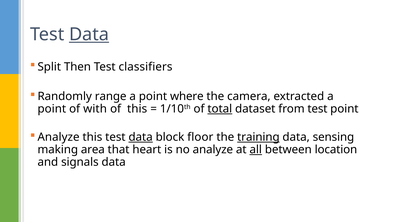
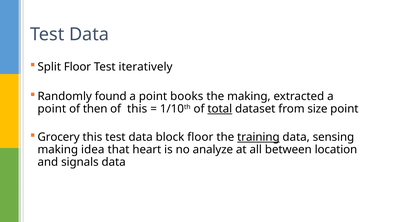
Data underline: present -> none (89, 35)
Split Then: Then -> Floor (77, 67)
classifiers: classifiers -> iteratively (146, 67)
range: range -> found (111, 97)
where: where -> books (187, 97)
the camera: camera -> making (249, 97)
with: with -> then (95, 109)
from test: test -> size (317, 109)
Analyze: Analyze -> Grocery (59, 137)
data underline: present -> none (141, 137)
area: area -> idea (93, 150)
all underline: present -> none (256, 150)
